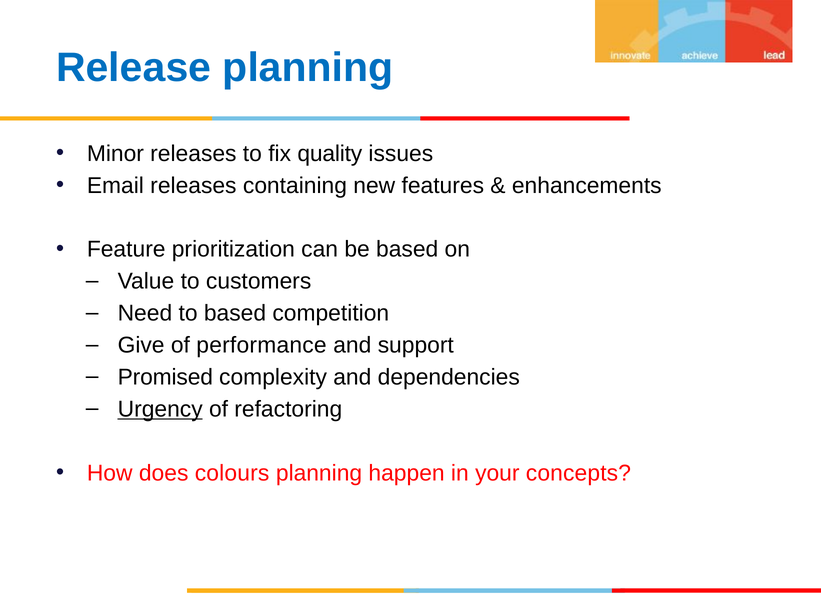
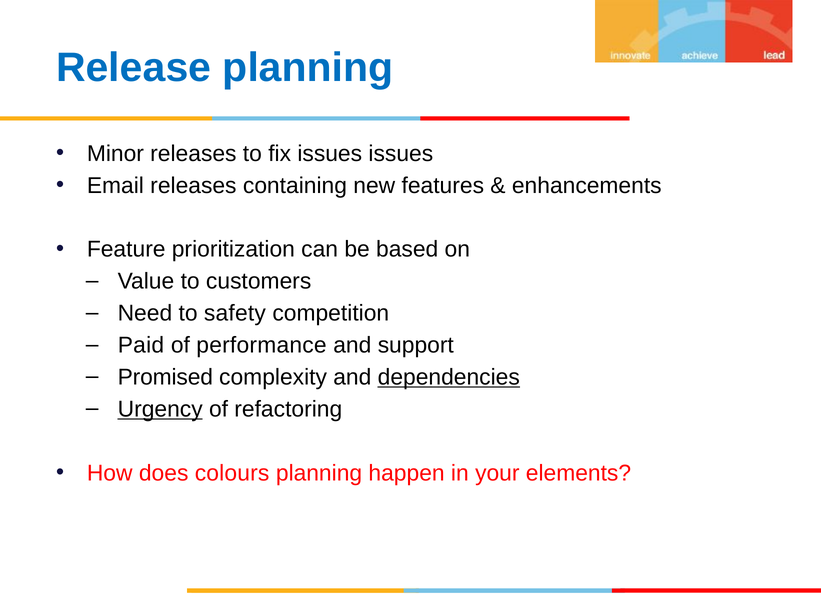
fix quality: quality -> issues (330, 154)
to based: based -> safety (235, 313)
Give: Give -> Paid (141, 345)
dependencies underline: none -> present (449, 377)
concepts: concepts -> elements (578, 473)
